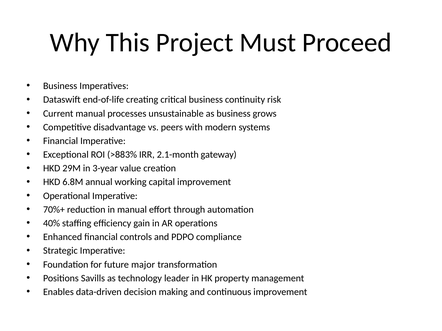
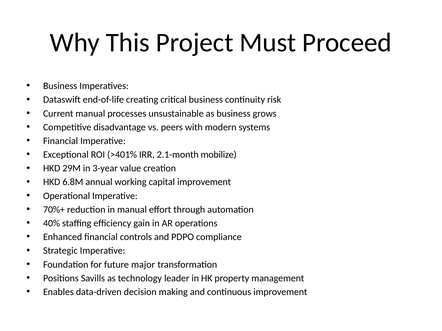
>883%: >883% -> >401% (122, 155)
gateway: gateway -> mobilize (219, 155)
